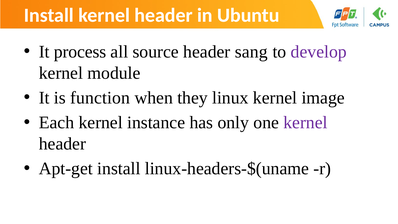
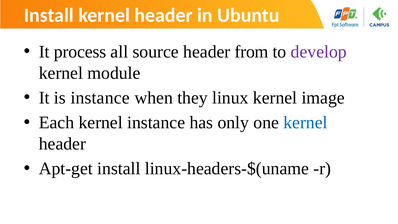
sang: sang -> from (252, 52)
is function: function -> instance (100, 98)
kernel colour: purple -> blue (305, 123)
